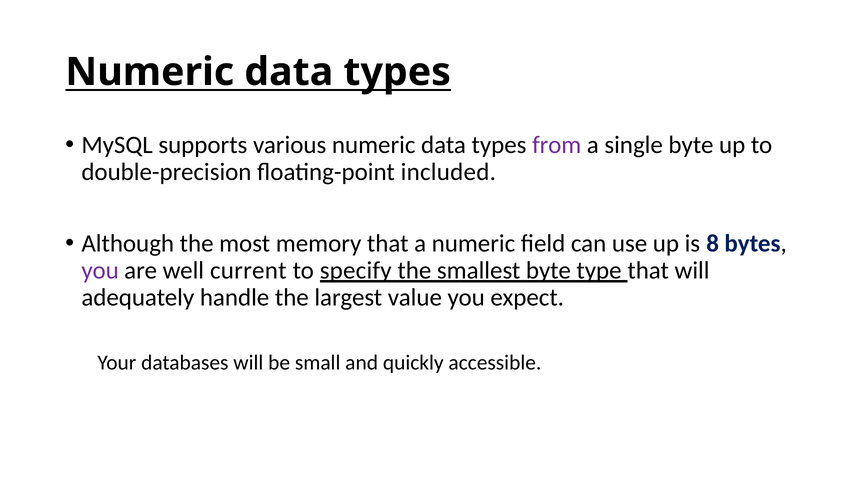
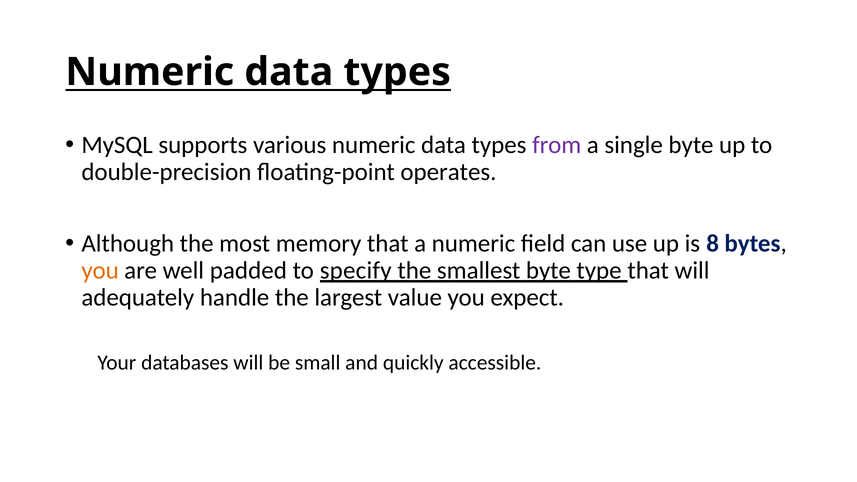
included: included -> operates (448, 172)
you colour: purple -> orange (100, 270)
current: current -> padded (248, 270)
